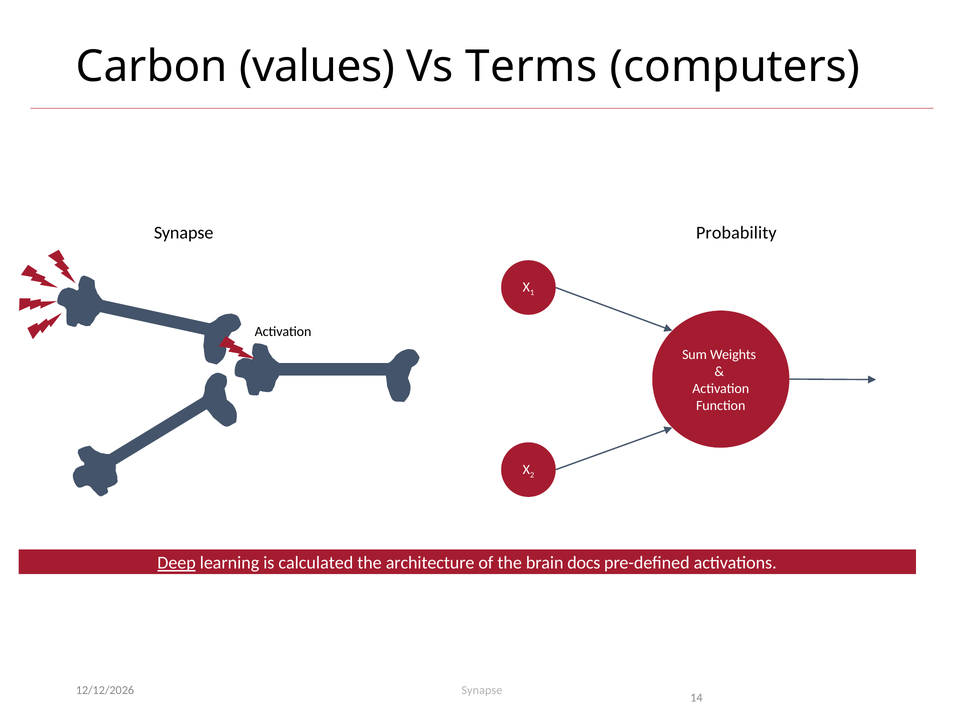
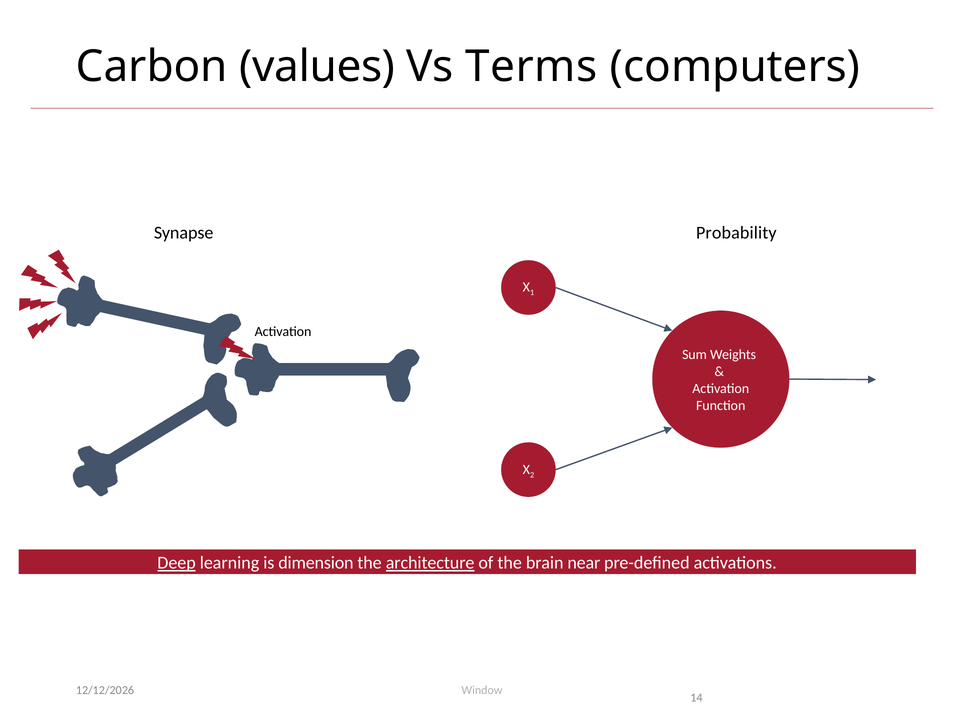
calculated: calculated -> dimension (316, 563)
architecture underline: none -> present (430, 563)
docs: docs -> near (584, 563)
Synapse: Synapse -> Window (482, 690)
